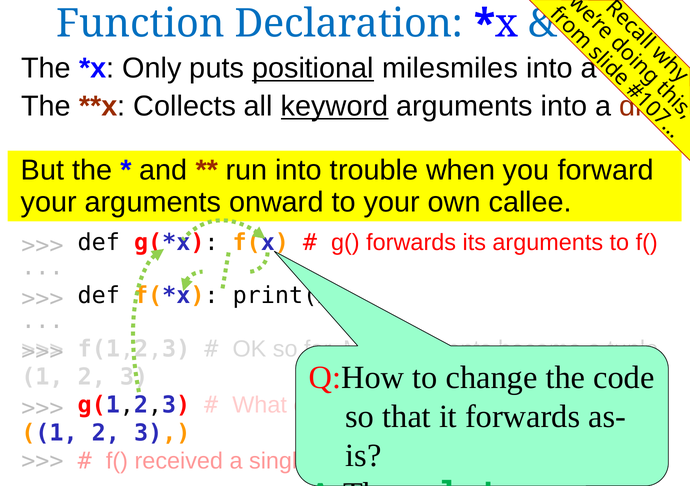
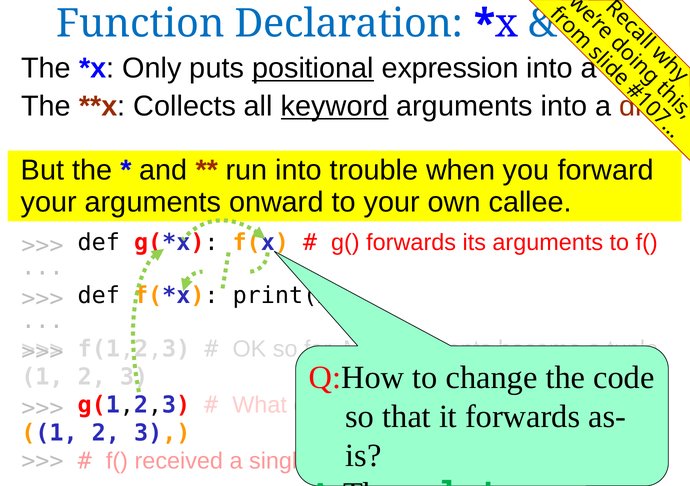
milesmiles: milesmiles -> expression (450, 68)
